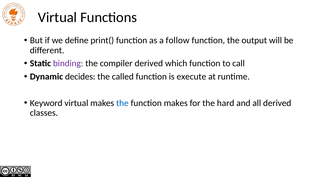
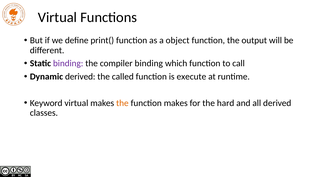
follow: follow -> object (178, 40)
compiler derived: derived -> binding (149, 64)
Dynamic decides: decides -> derived (80, 77)
the colour: blue -> orange (122, 103)
